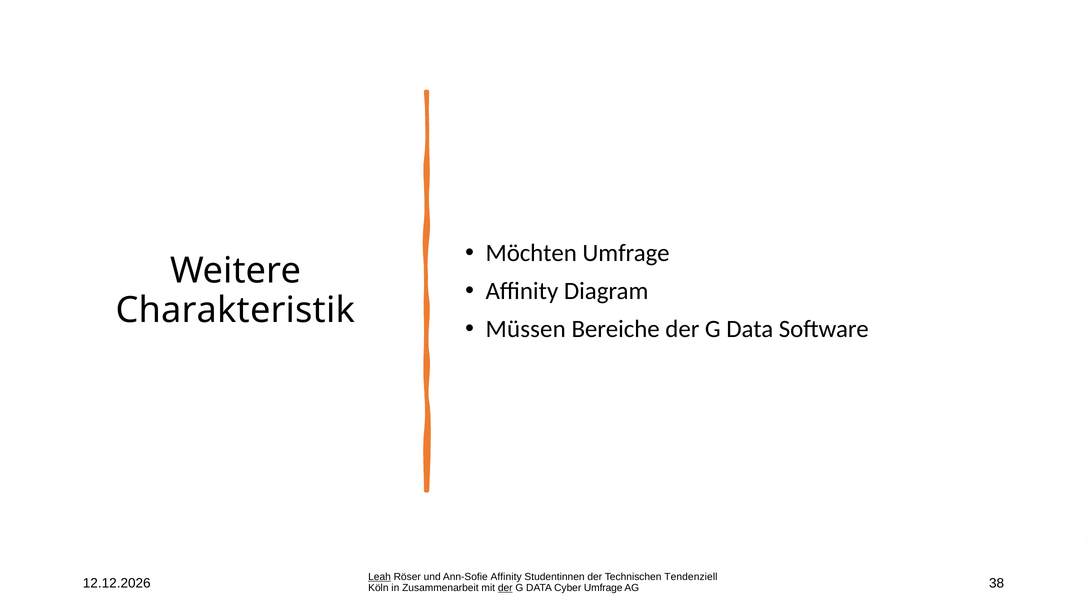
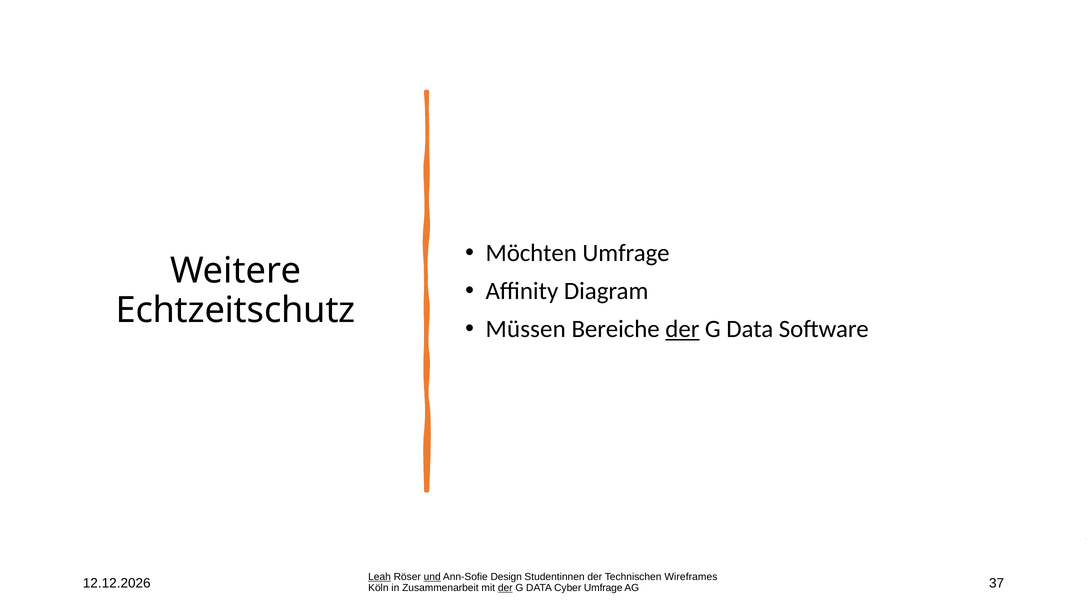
Charakteristik: Charakteristik -> Echtzeitschutz (236, 310)
der underline: none -> present (682, 329)
und underline: none -> present (432, 577)
Ann-Sofie Affinity: Affinity -> Design (506, 577)
Tendenziell: Tendenziell -> Wireframes (691, 577)
38: 38 -> 37 (997, 584)
